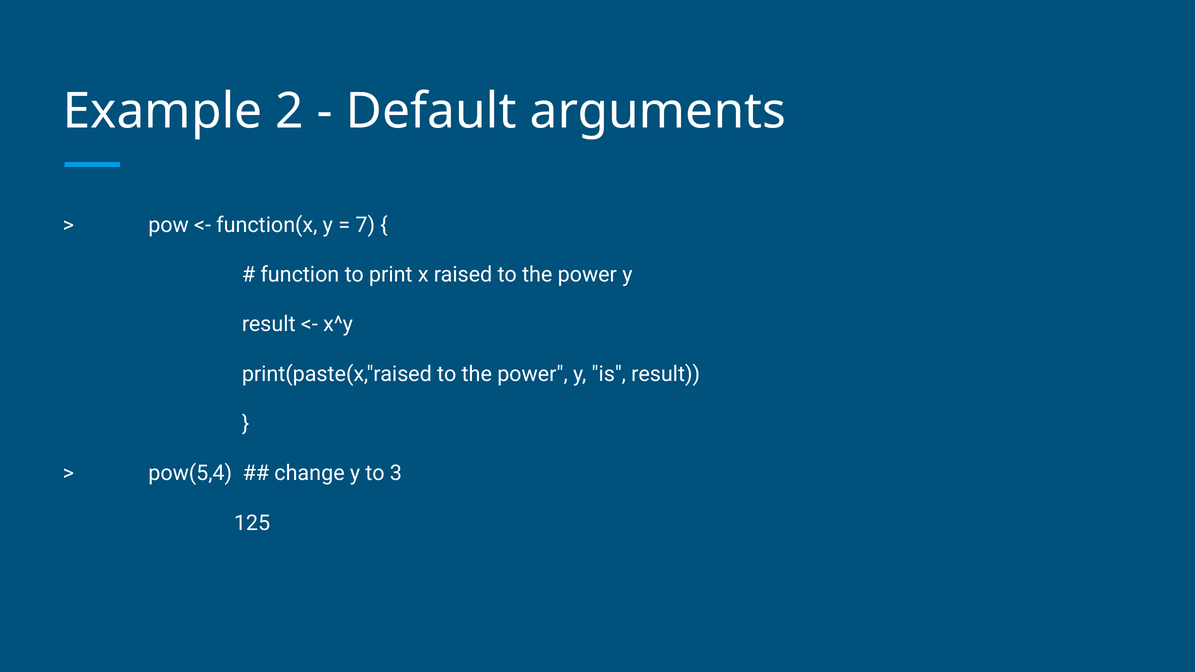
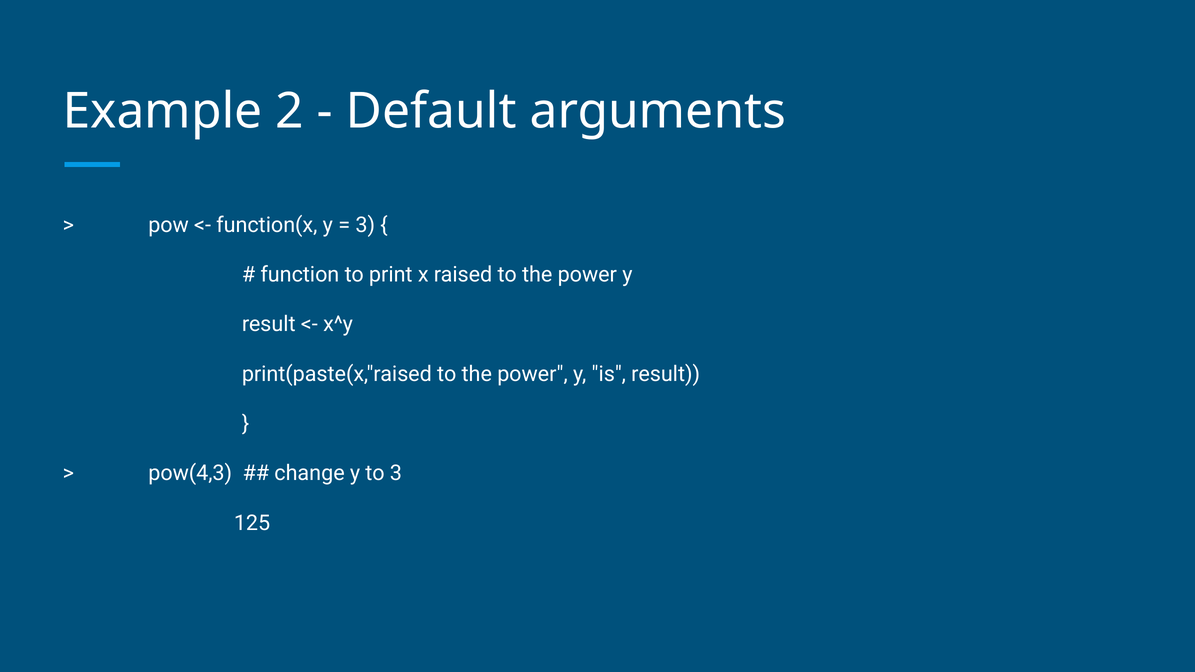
7: 7 -> 3 (365, 225)
pow(5,4: pow(5,4 -> pow(4,3 (190, 473)
